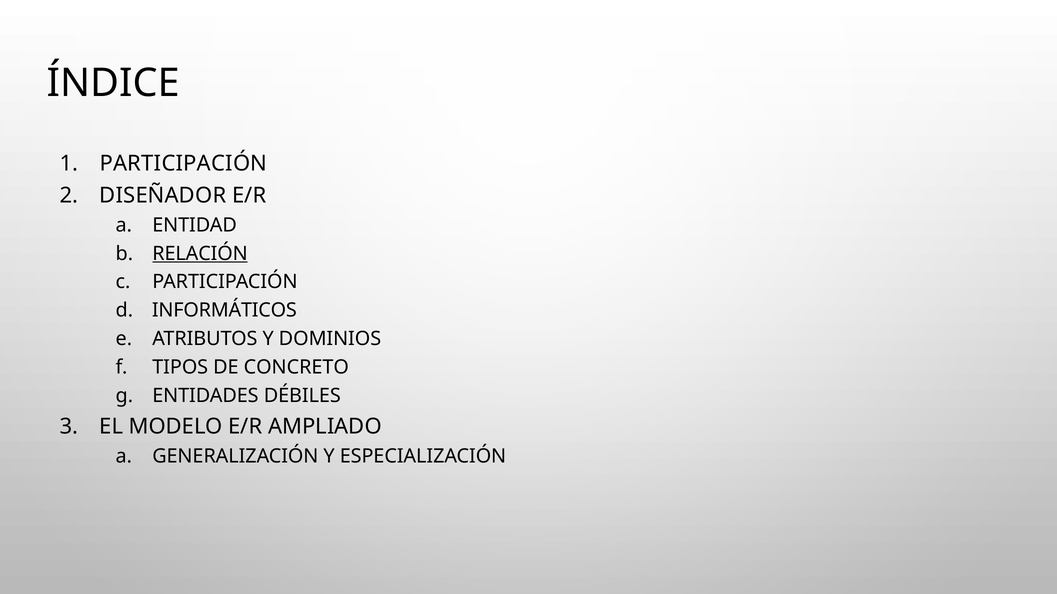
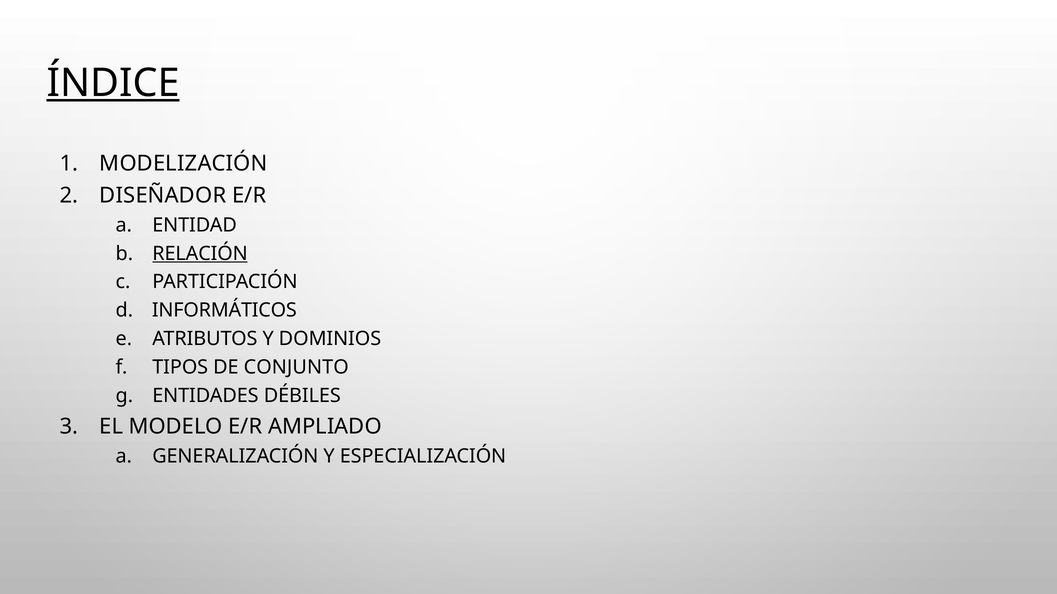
ÍNDICE underline: none -> present (113, 83)
PARTICIPACIÓN: PARTICIPACIÓN -> MODELIZACIÓN (183, 164)
CONCRETO: CONCRETO -> CONJUNTO (296, 368)
